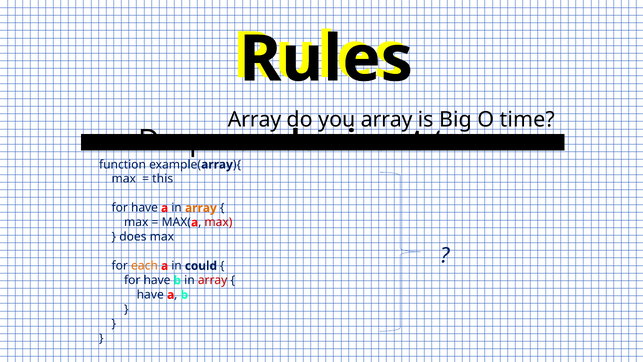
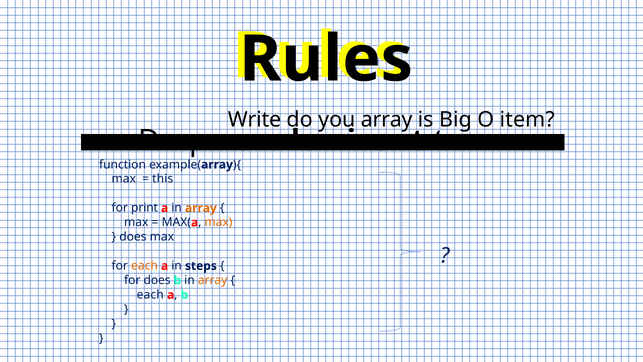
Array: Array -> Write (254, 119)
time: time -> item (527, 119)
have: have -> print (145, 208)
max colour: red -> orange (218, 222)
could: could -> steps (201, 266)
have: have -> does (157, 280)
array colour: red -> orange (213, 280)
have: have -> each (150, 295)
